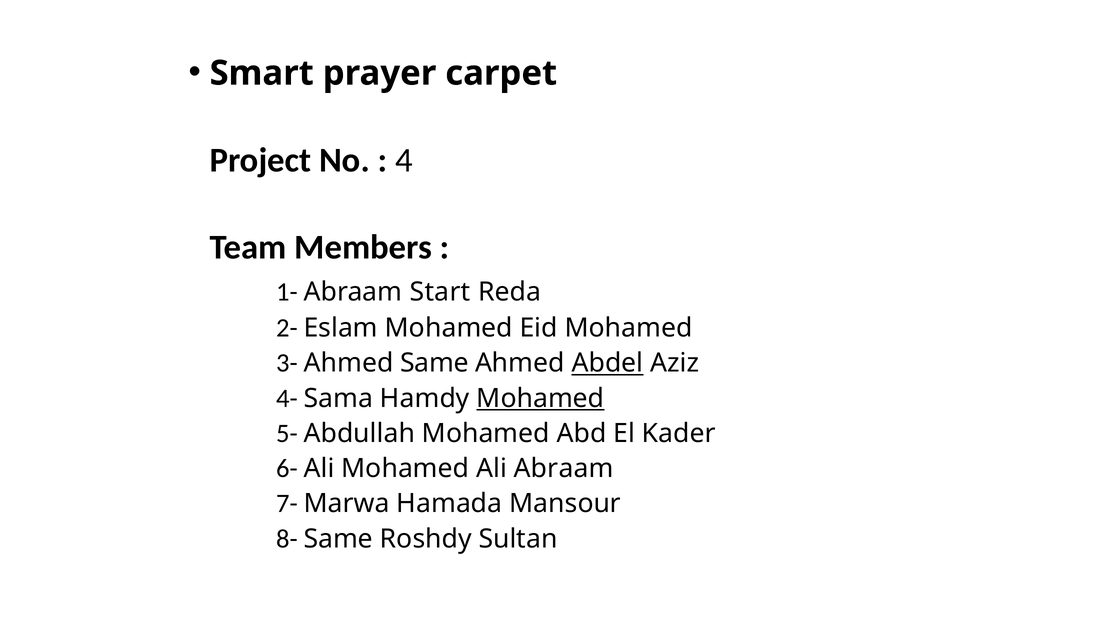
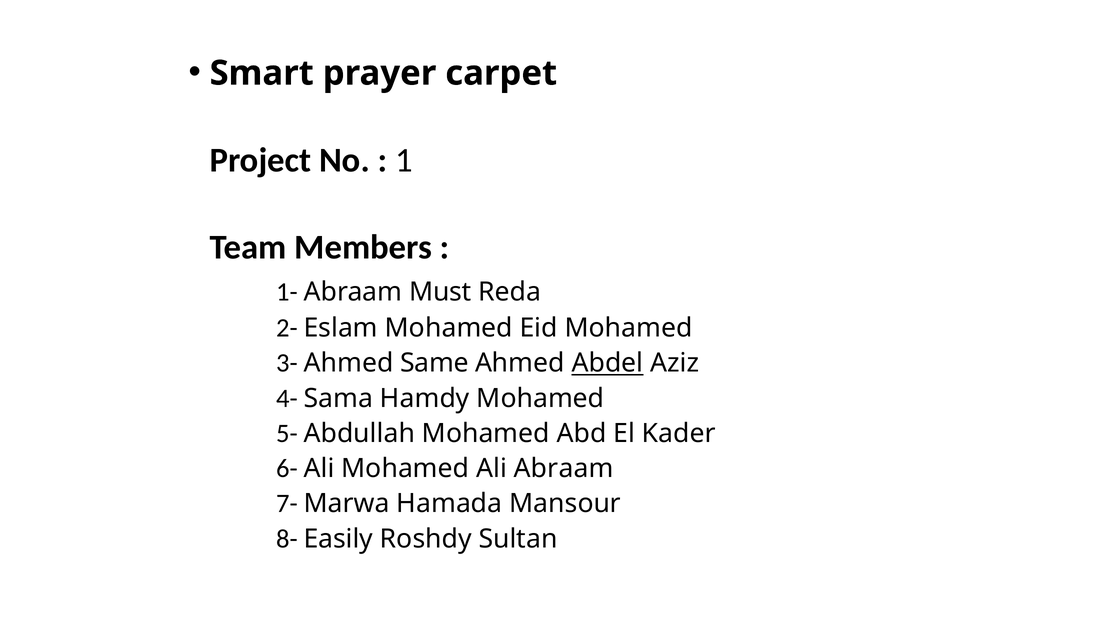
4: 4 -> 1 (404, 160)
Start: Start -> Must (440, 292)
Mohamed underline: present -> none (540, 398)
8- Same: Same -> Easily (338, 539)
